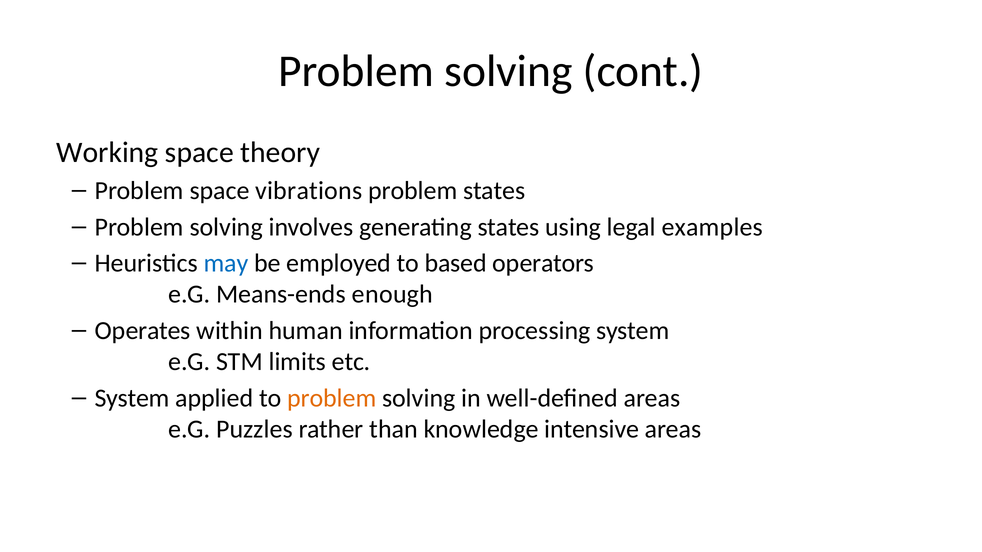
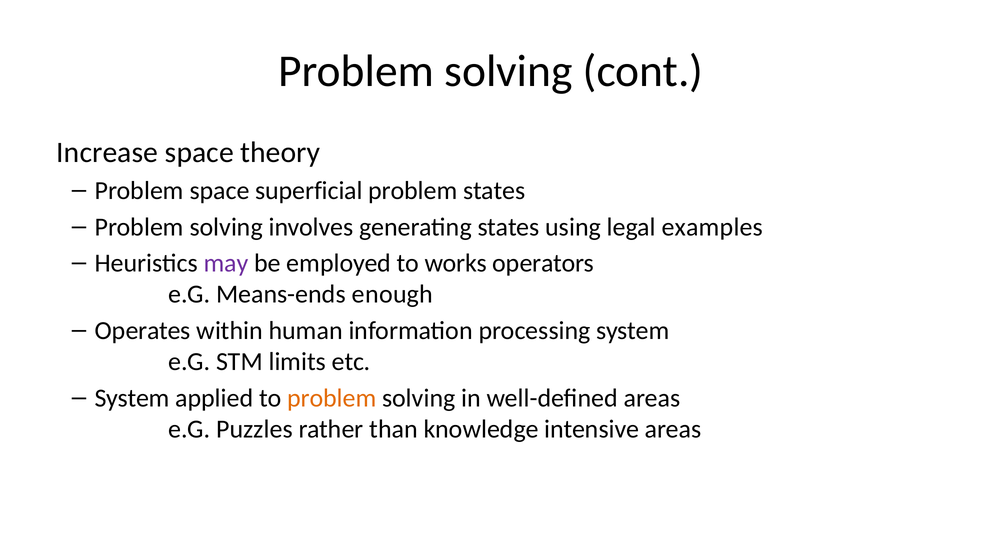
Working: Working -> Increase (107, 152)
vibrations: vibrations -> superficial (309, 191)
may colour: blue -> purple (226, 263)
based: based -> works (456, 263)
